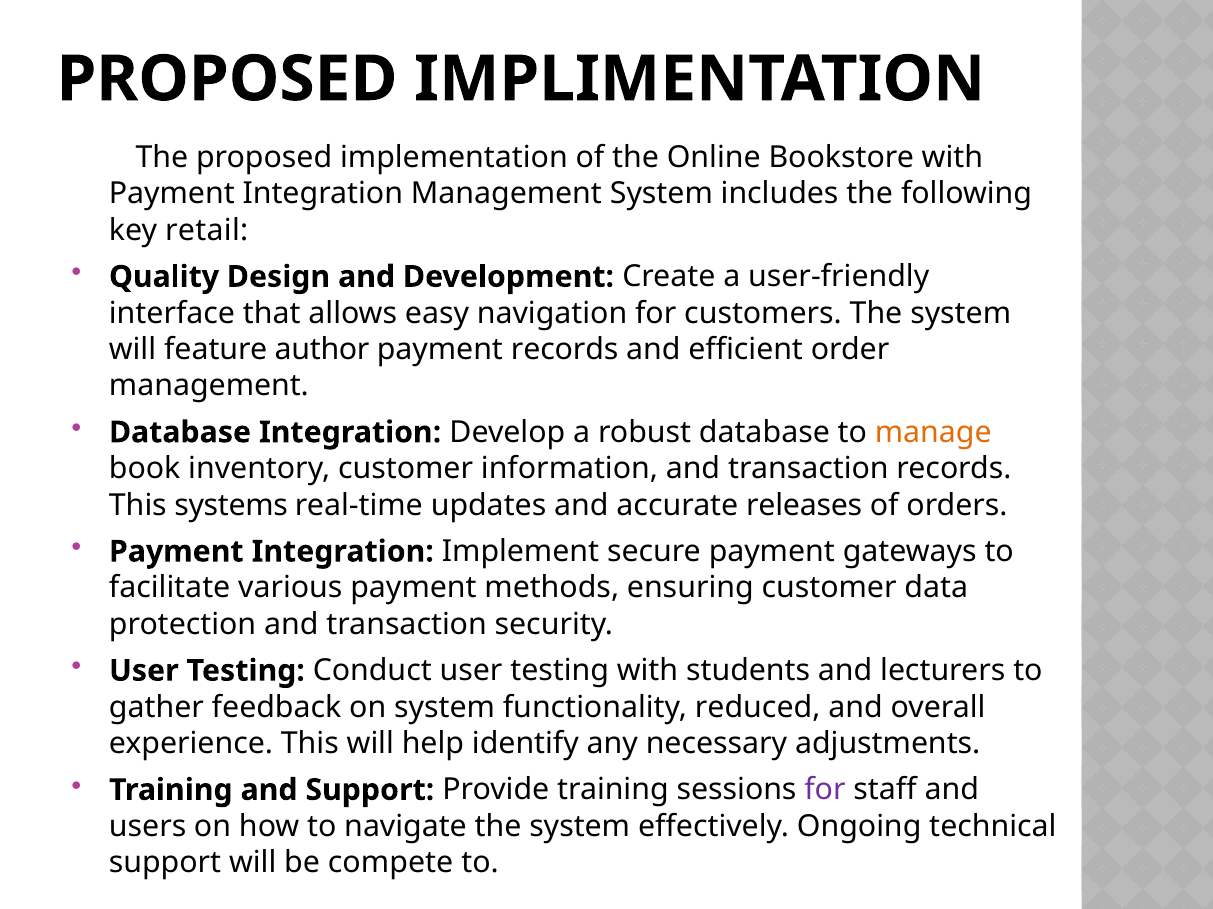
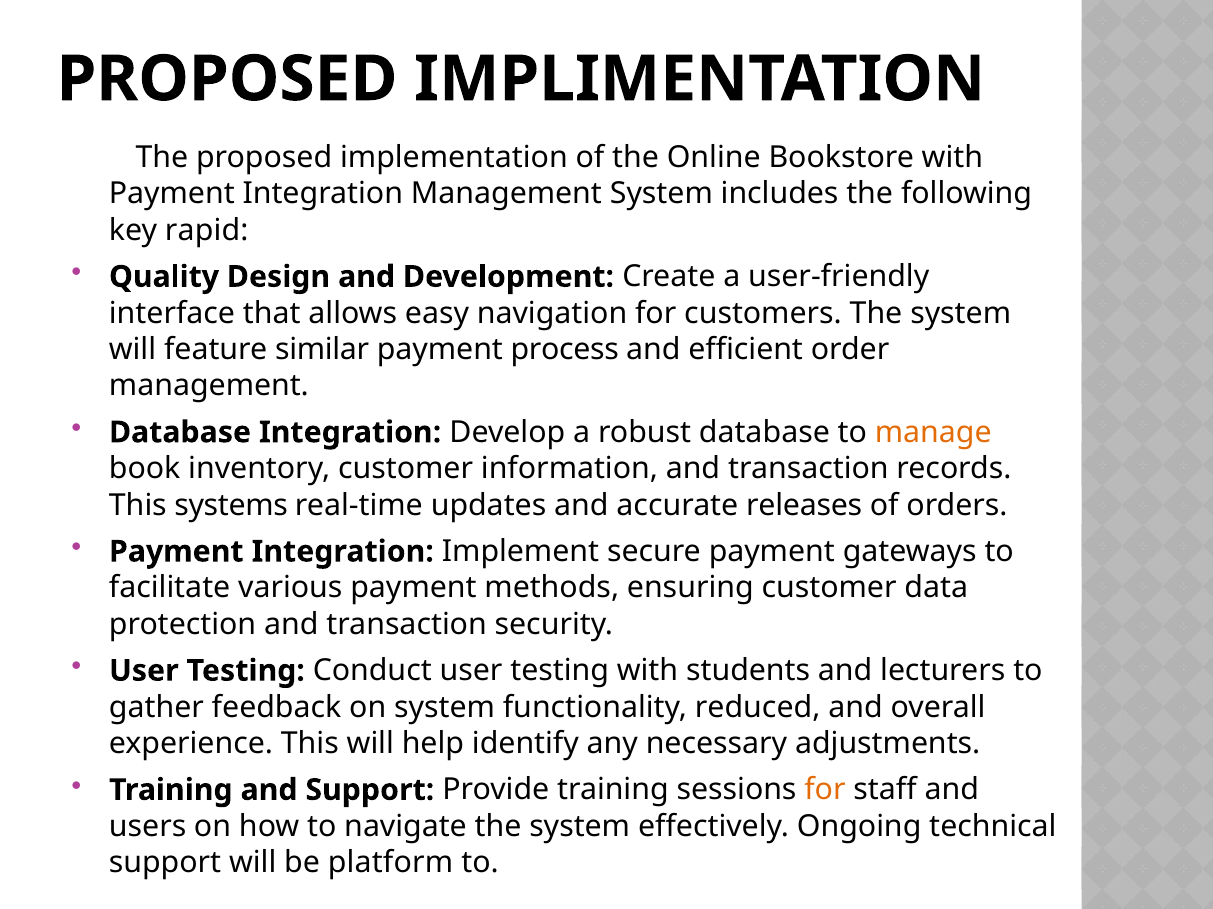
retail: retail -> rapid (207, 230)
author: author -> similar (322, 350)
payment records: records -> process (565, 350)
for colour: purple -> orange (825, 791)
compete: compete -> platform (390, 863)
